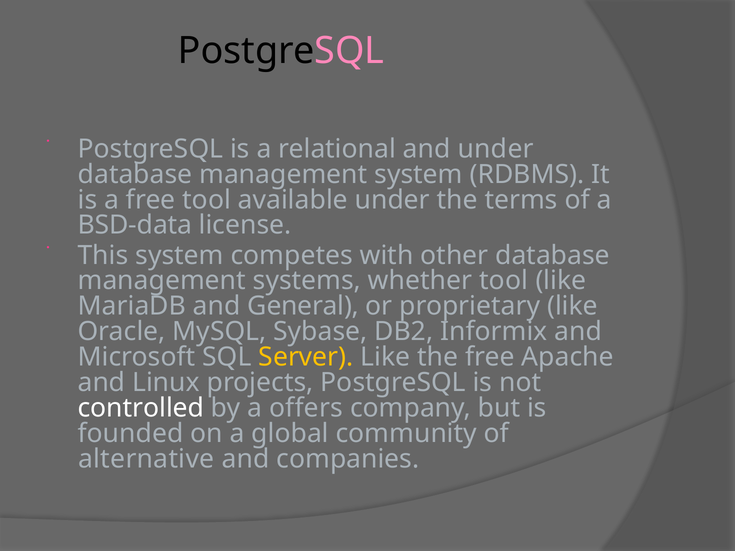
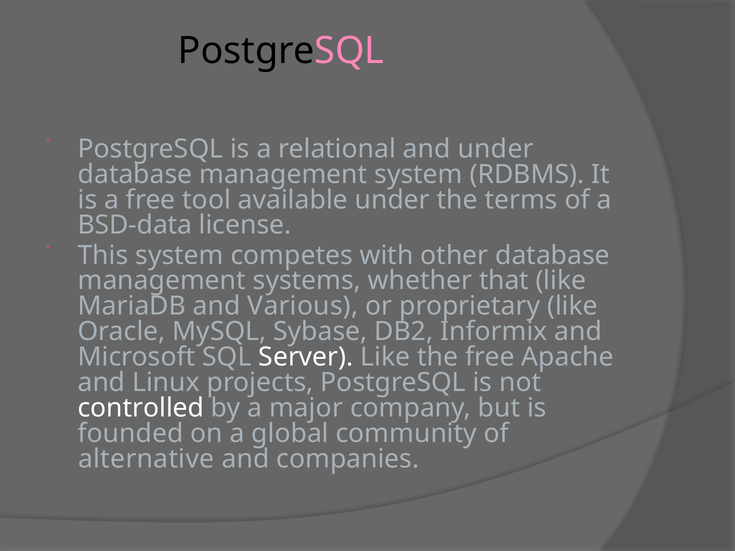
whether tool: tool -> that (504, 281)
General: General -> Various (303, 306)
Server colour: yellow -> white (306, 357)
offers: offers -> major (306, 408)
